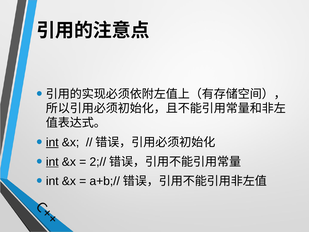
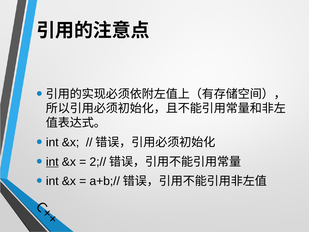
int underline: present -> none (52, 142)
